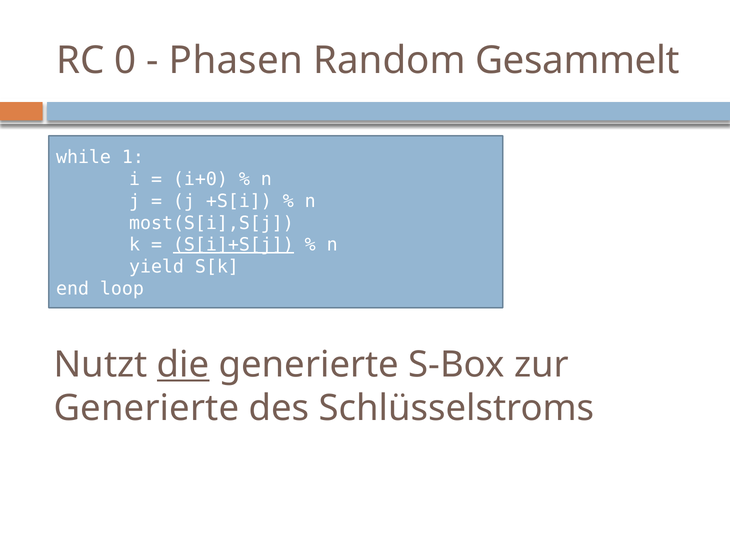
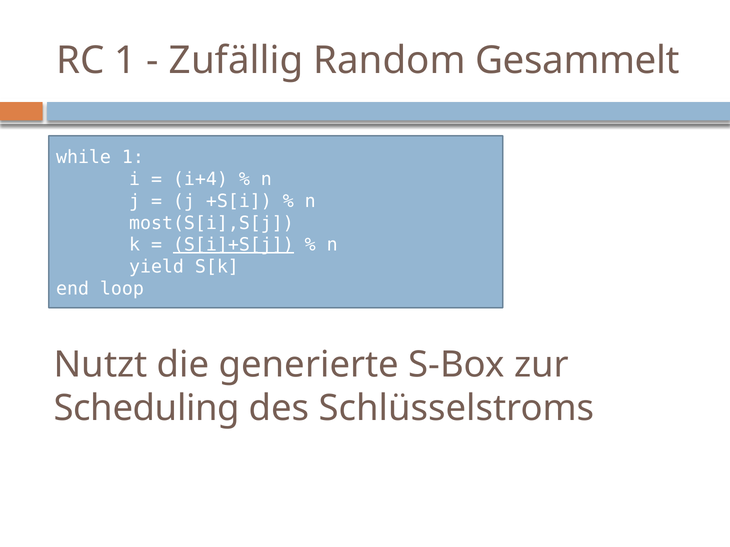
RC 0: 0 -> 1 (125, 60)
Phasen: Phasen -> Zufällig (236, 60)
i+0: i+0 -> i+4 (200, 179)
die underline: present -> none (183, 365)
Generierte: Generierte -> Scheduling (147, 409)
